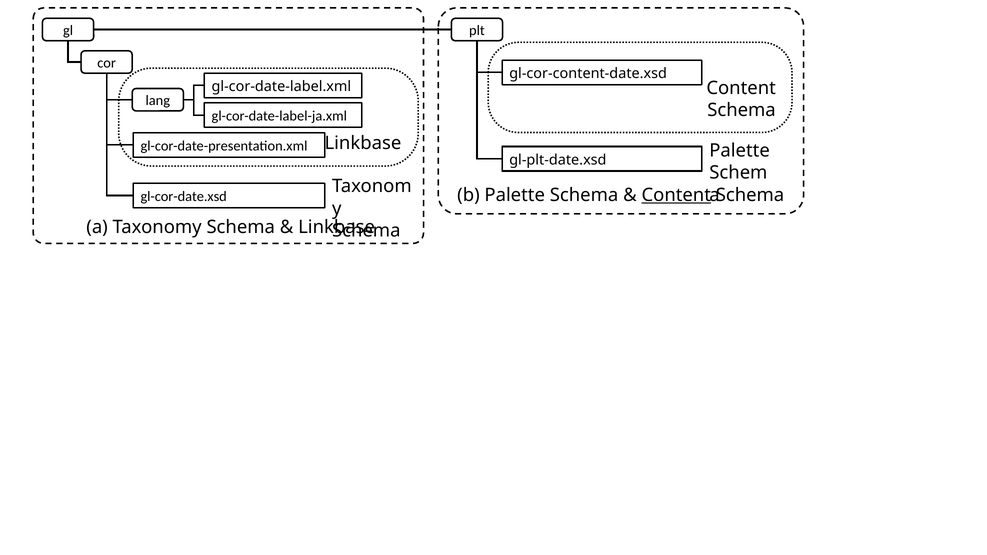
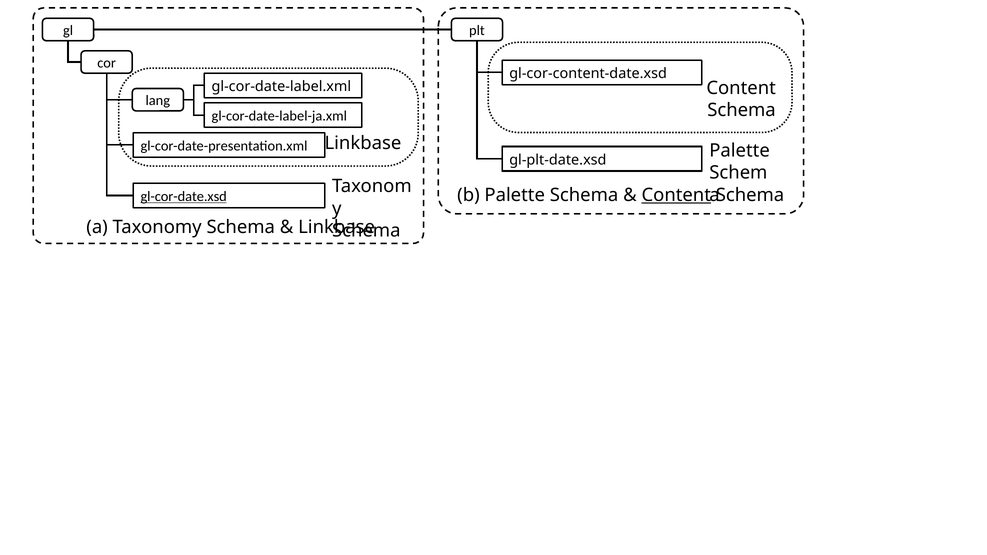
gl-cor-date.xsd underline: none -> present (184, 197)
